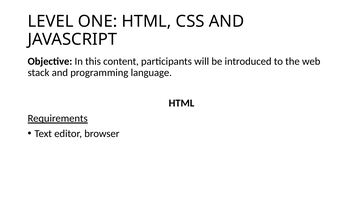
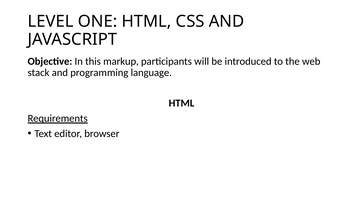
content: content -> markup (121, 61)
